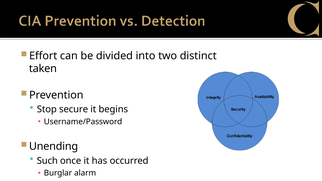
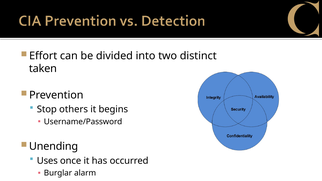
secure: secure -> others (74, 109)
Such: Such -> Uses (47, 161)
